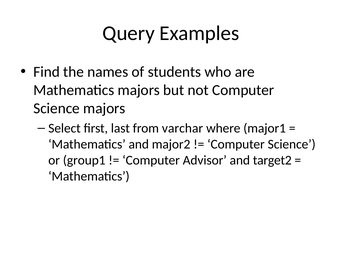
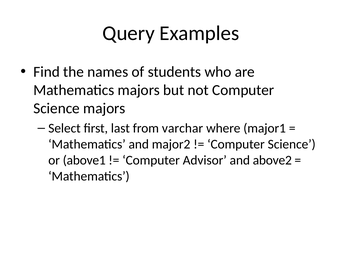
group1: group1 -> above1 (84, 160)
target2: target2 -> above2 (272, 160)
